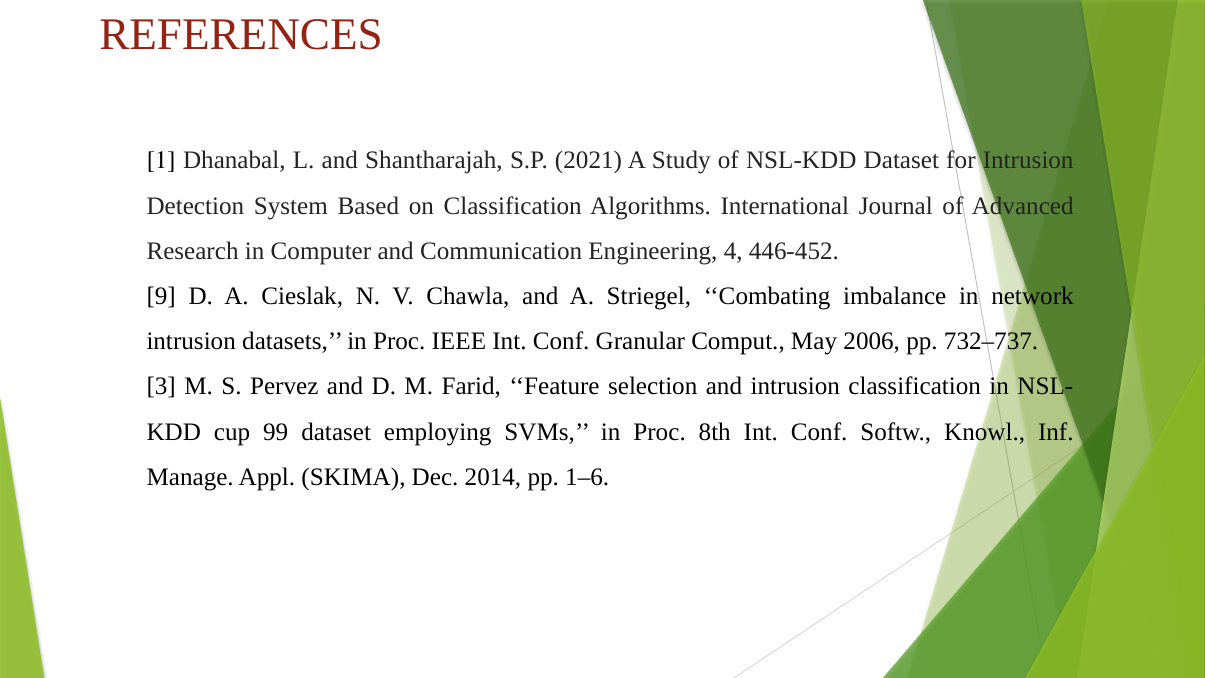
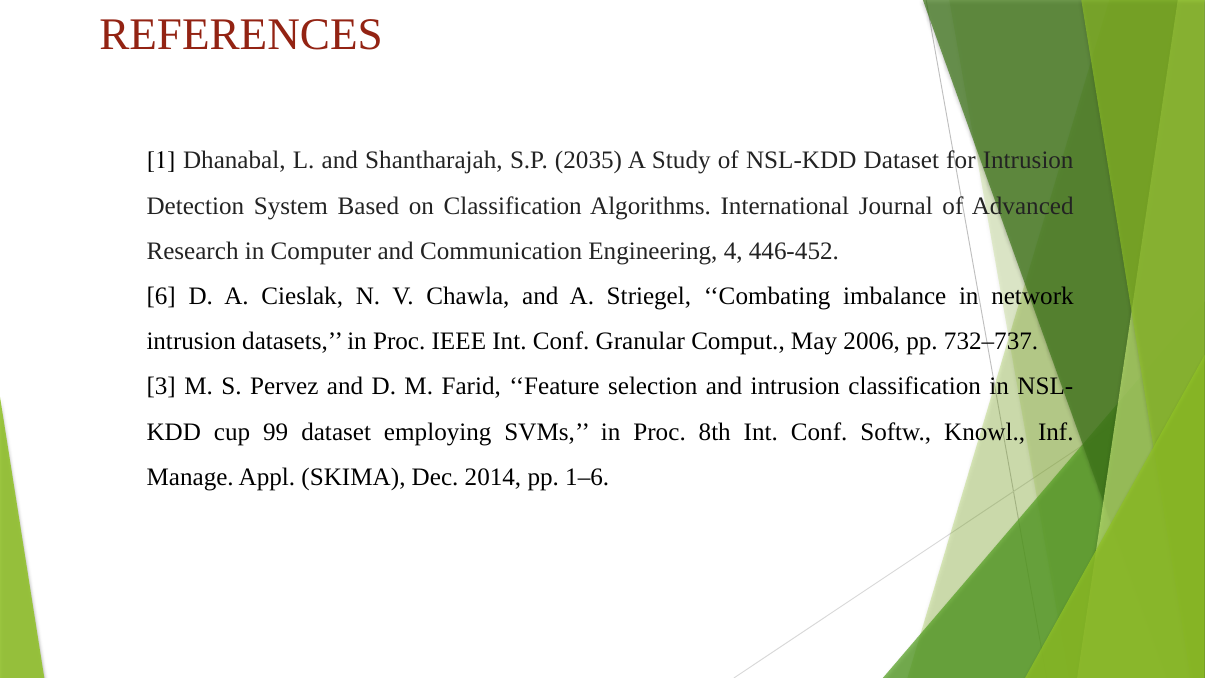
2021: 2021 -> 2035 (589, 161)
9: 9 -> 6 (161, 296)
